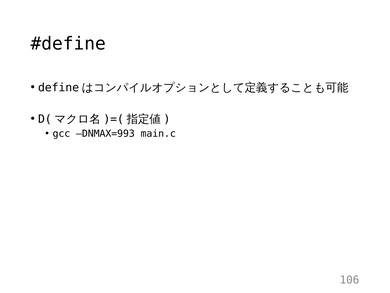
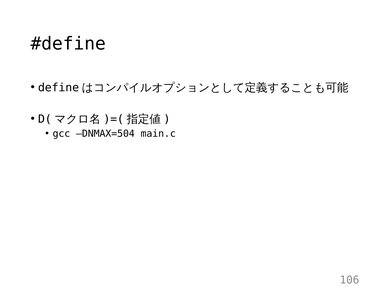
DNMAX=993: DNMAX=993 -> DNMAX=504 (105, 133)
